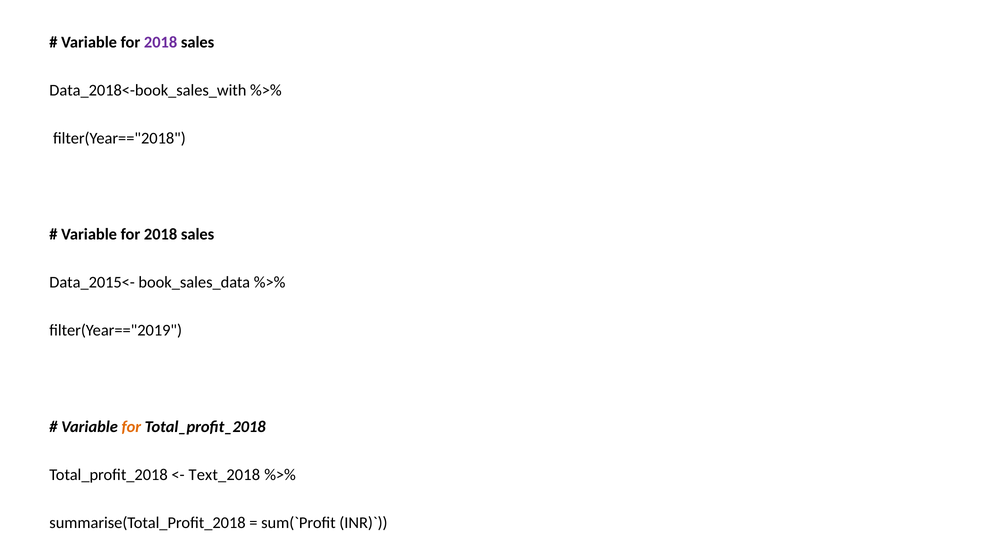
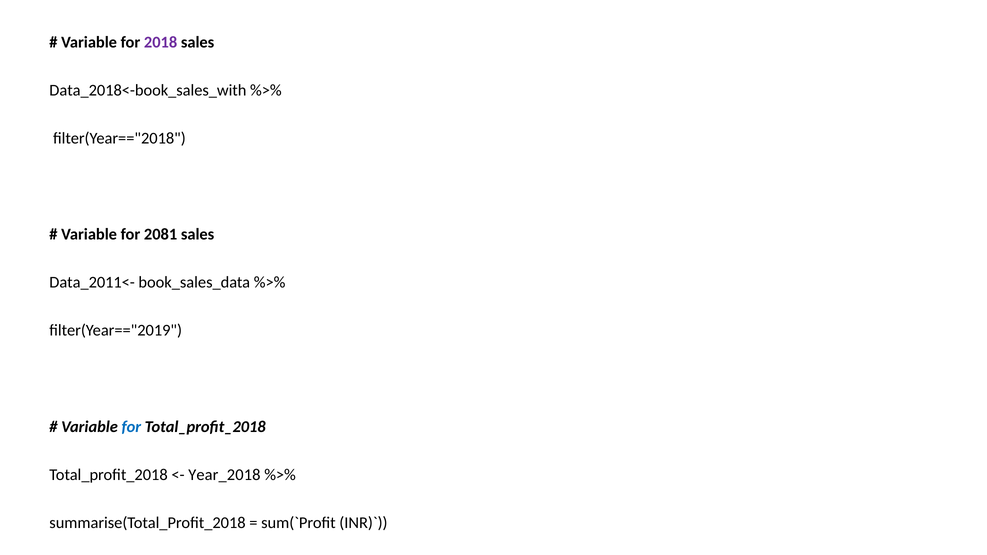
2018: 2018 -> 2081 (161, 234)
Data_2015<-: Data_2015<- -> Data_2011<- (92, 283)
for colour: orange -> blue (131, 427)
Text_2018: Text_2018 -> Year_2018 (224, 475)
